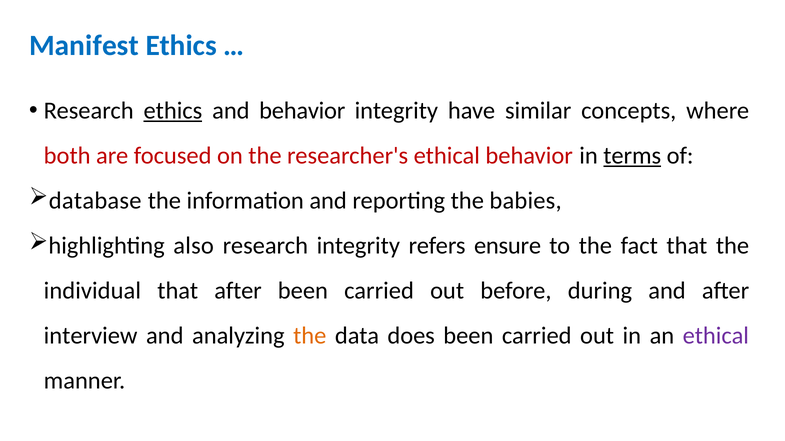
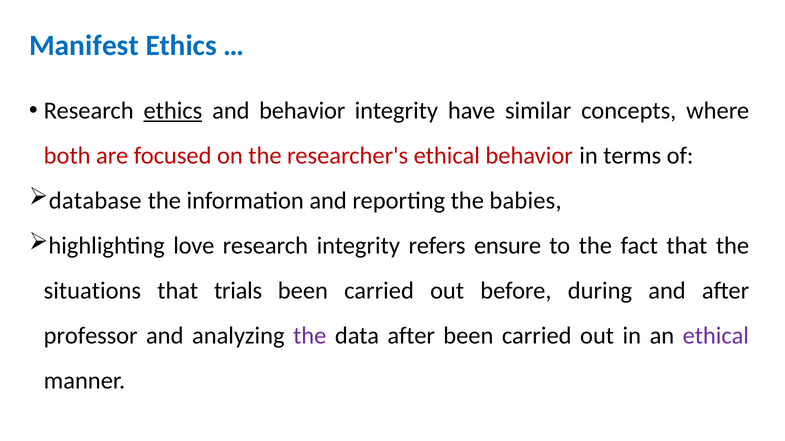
terms underline: present -> none (632, 156)
also: also -> love (194, 246)
individual: individual -> situations (92, 291)
that after: after -> trials (238, 291)
interview: interview -> professor (91, 336)
the colour: orange -> purple (310, 336)
data does: does -> after (411, 336)
